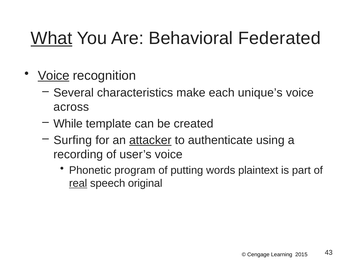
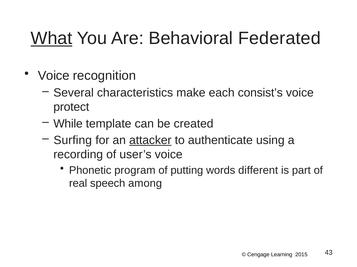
Voice underline: present -> none (54, 76)
unique’s: unique’s -> consist’s (260, 93)
across: across -> protect (71, 107)
plaintext: plaintext -> different (258, 171)
real underline: present -> none (78, 184)
original: original -> among (145, 184)
